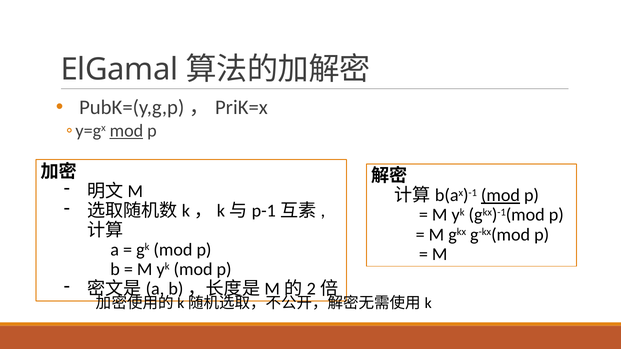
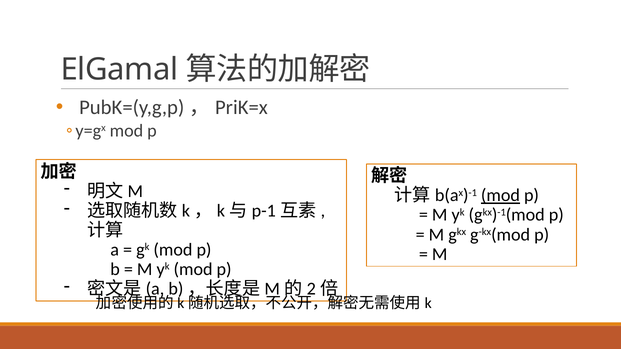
mod underline: present -> none (126, 131)
